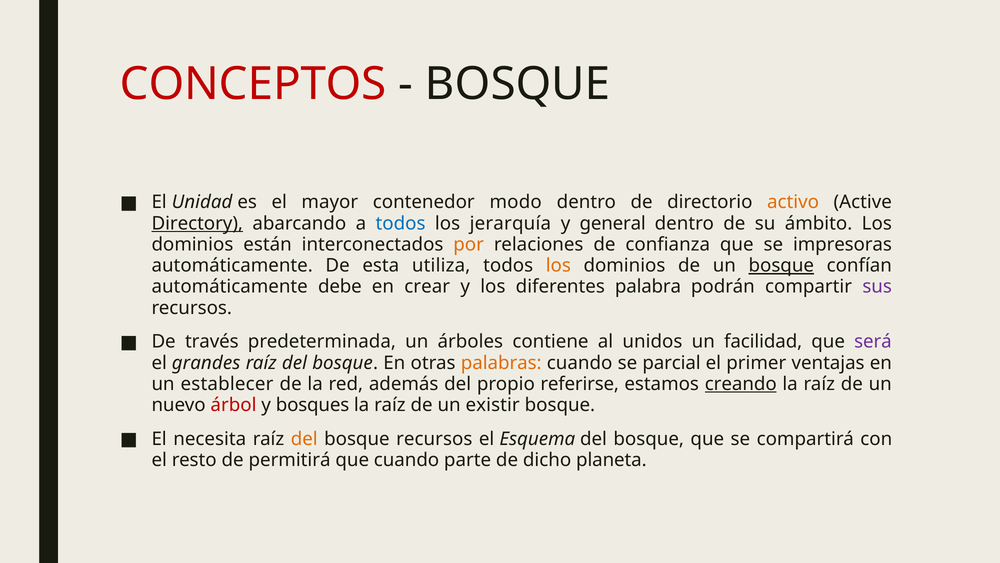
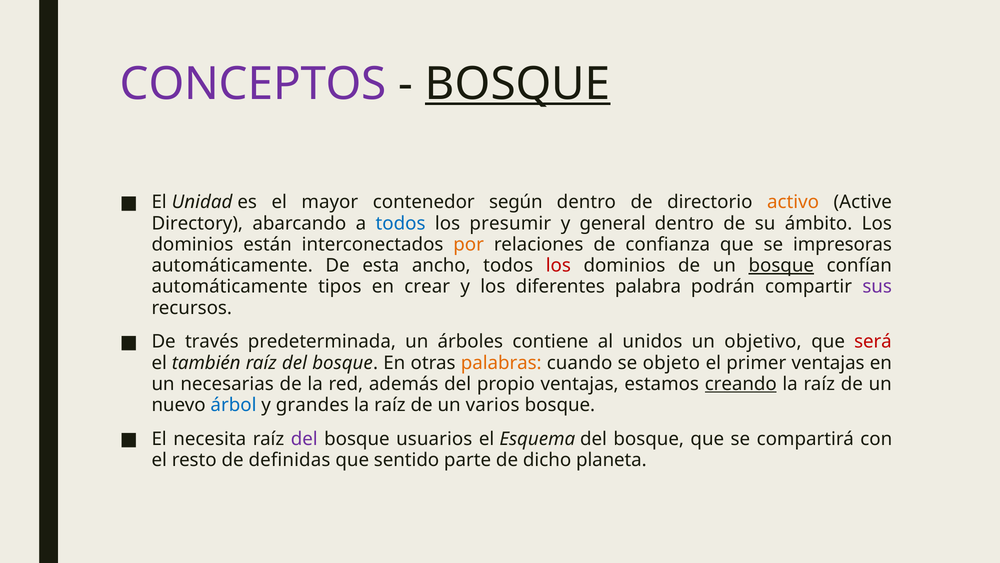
CONCEPTOS colour: red -> purple (253, 84)
BOSQUE underline: none -> present (518, 84)
modo: modo -> según (516, 202)
Directory underline: present -> none (197, 223)
jerarquía: jerarquía -> presumir (510, 223)
utiliza: utiliza -> ancho (441, 265)
los colour: orange -> red (558, 265)
debe: debe -> tipos (340, 287)
facilidad: facilidad -> objetivo (763, 341)
será colour: purple -> red (873, 341)
grandes: grandes -> también (206, 362)
parcial: parcial -> objeto (671, 362)
establecer: establecer -> necesarias (227, 384)
propio referirse: referirse -> ventajas (580, 384)
árbol colour: red -> blue (233, 405)
bosques: bosques -> grandes (312, 405)
existir: existir -> varios (493, 405)
del colour: orange -> purple (304, 438)
bosque recursos: recursos -> usuarios (434, 438)
permitirá: permitirá -> definidas (289, 460)
que cuando: cuando -> sentido (407, 460)
